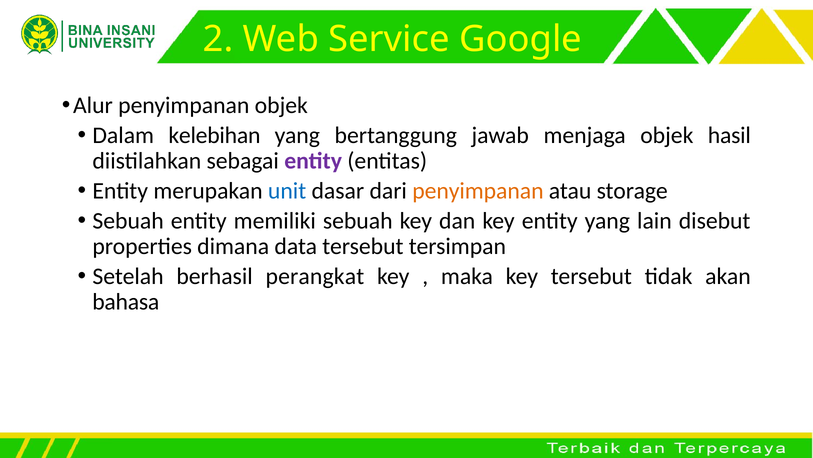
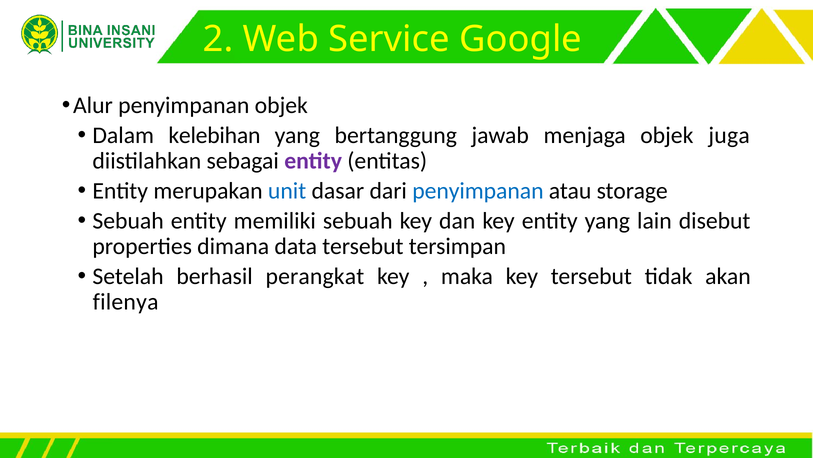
hasil: hasil -> juga (729, 135)
penyimpanan colour: orange -> blue (478, 191)
bahasa: bahasa -> filenya (126, 302)
